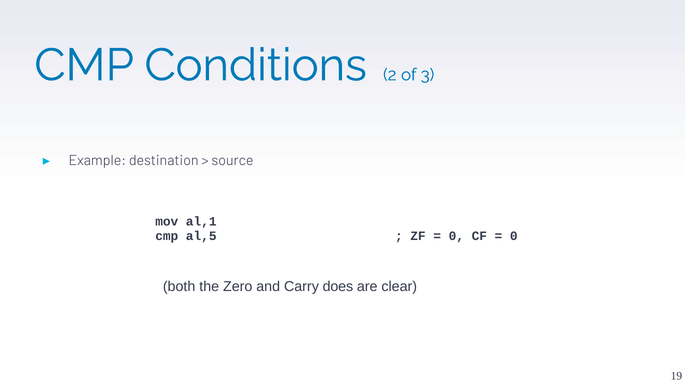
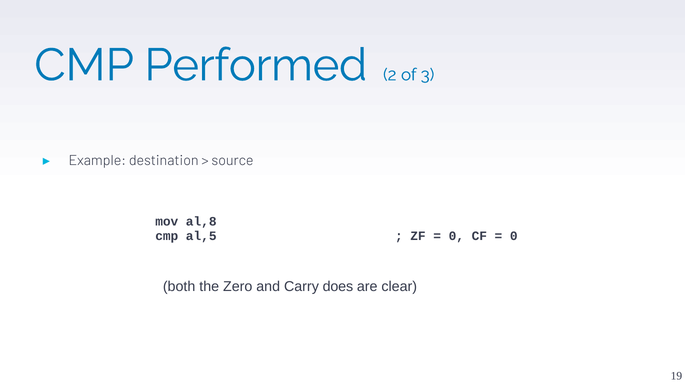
Conditions: Conditions -> Performed (256, 65)
al,1: al,1 -> al,8 (201, 222)
